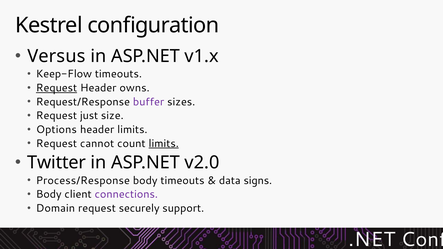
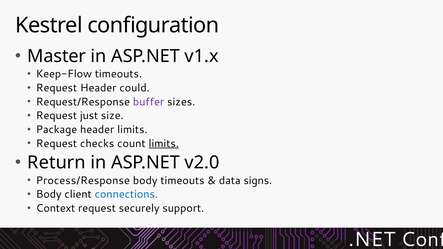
Versus: Versus -> Master (57, 56)
Request underline: present -> none (57, 88)
owns: owns -> could (135, 88)
Options: Options -> Package (57, 130)
cannot: cannot -> checks (97, 144)
Twitter: Twitter -> Return (57, 163)
connections colour: purple -> blue (126, 195)
Domain: Domain -> Context (56, 208)
